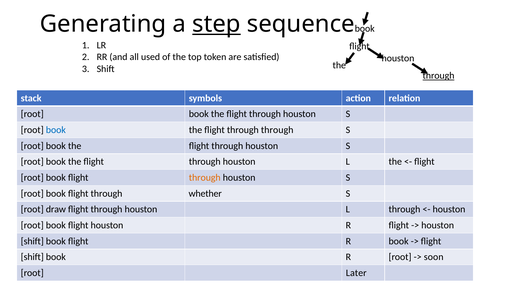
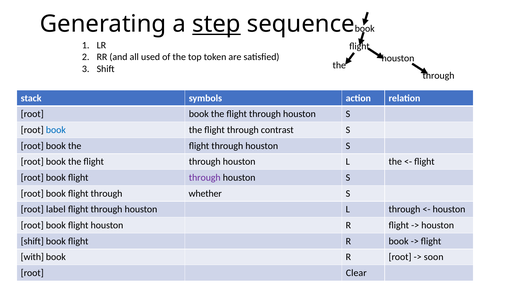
through underline: present -> none (439, 76)
through through: through -> contrast (277, 130)
through colour: orange -> purple (205, 178)
draw: draw -> label (56, 210)
shift: shift -> with (32, 257)
Later: Later -> Clear (356, 273)
